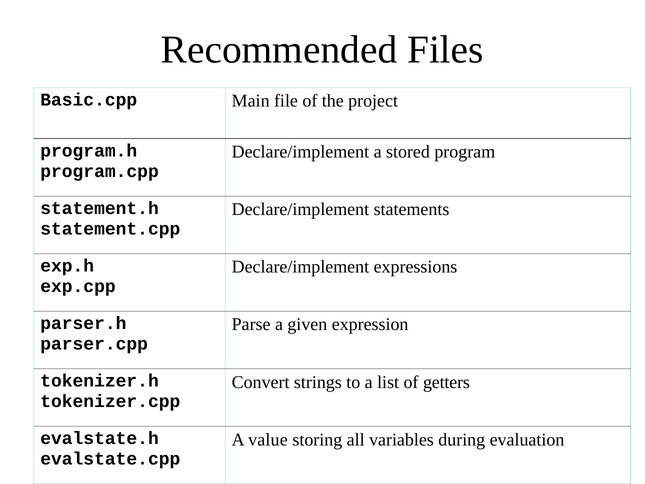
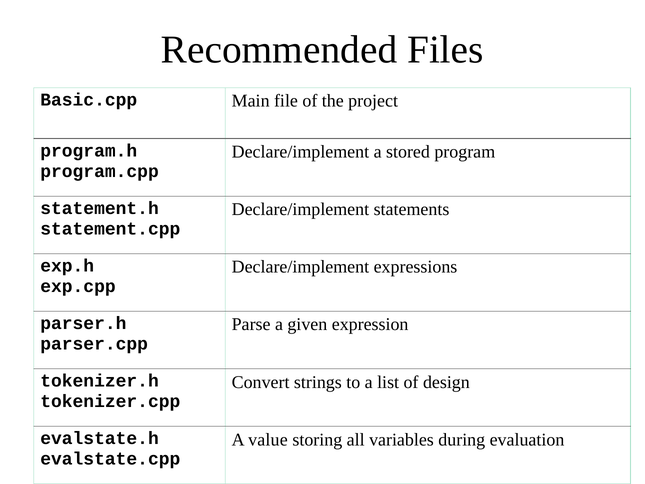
getters: getters -> design (446, 382)
